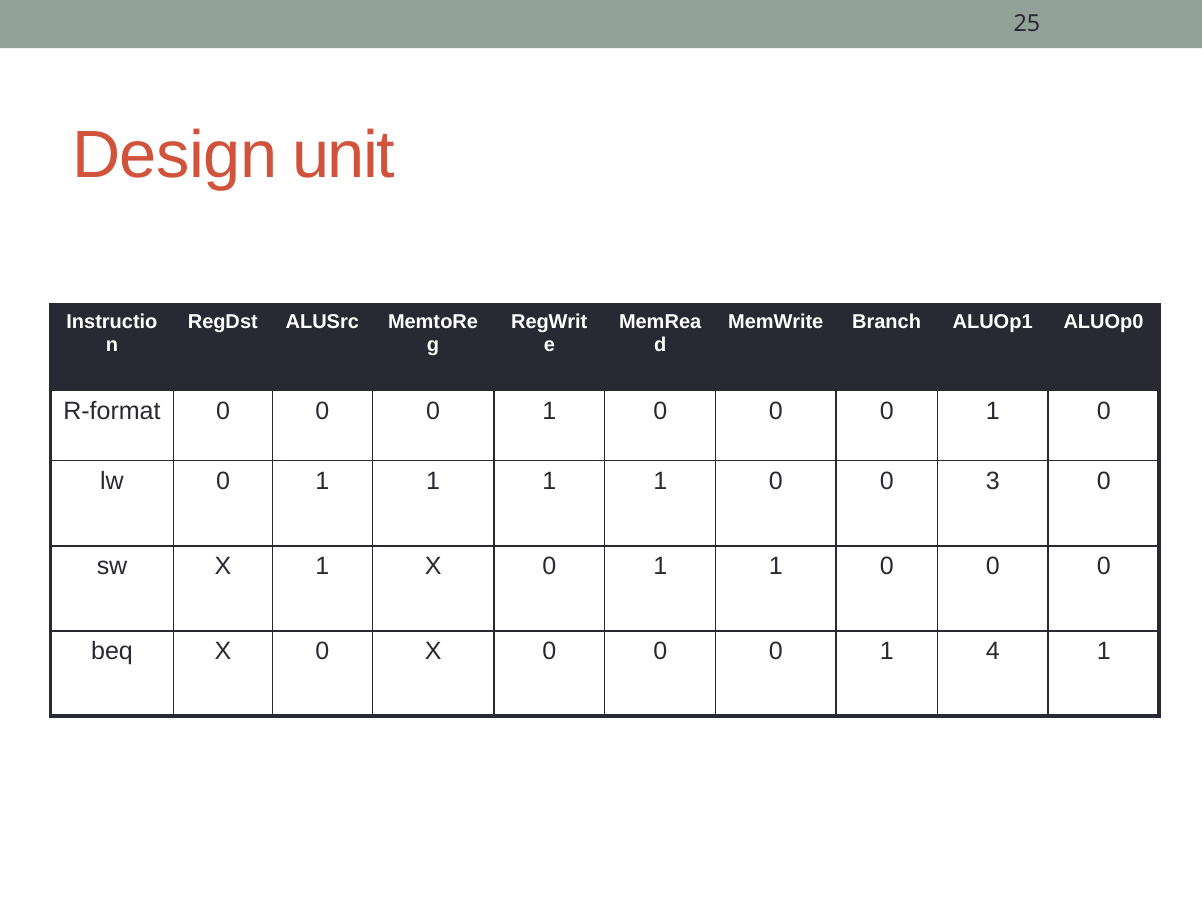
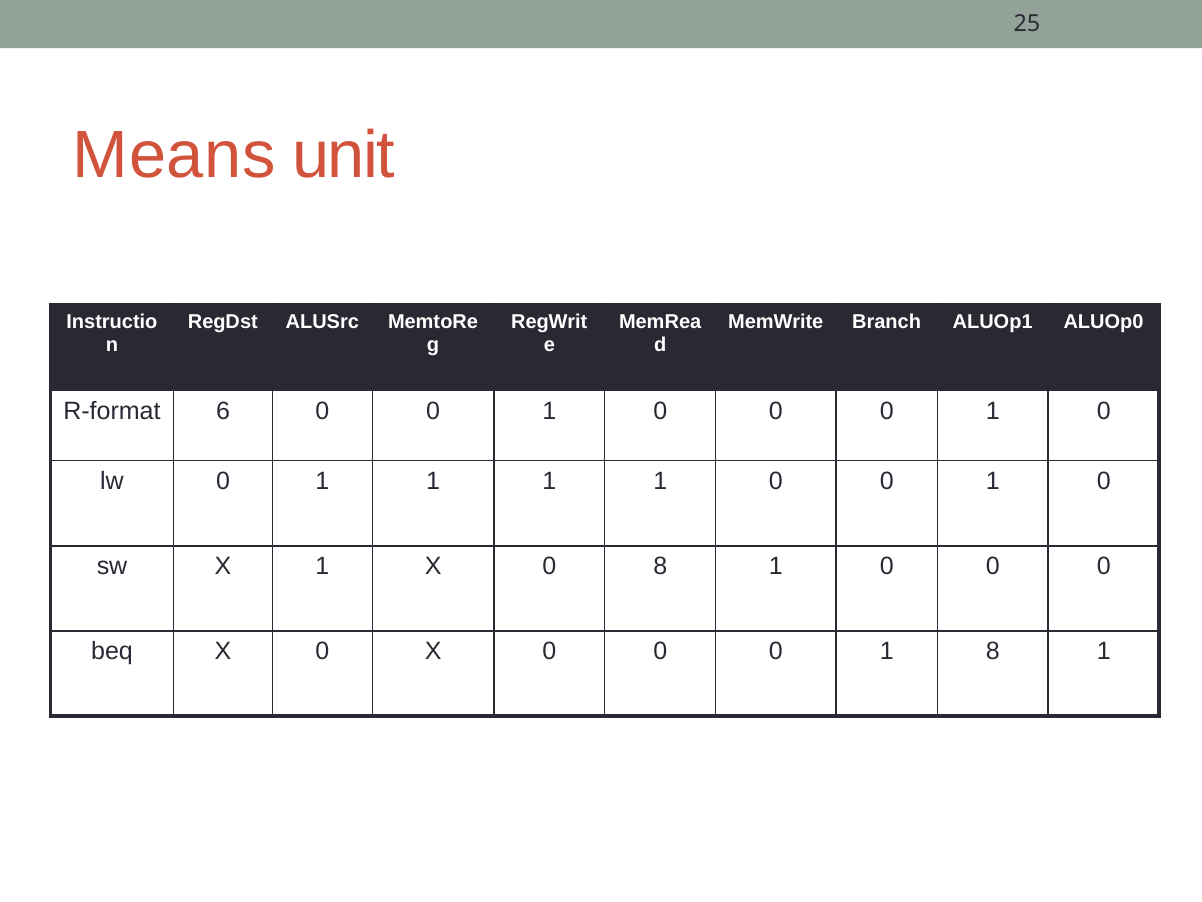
Design: Design -> Means (174, 155)
R-format 0: 0 -> 6 (223, 411)
1 0 0 3: 3 -> 1 (993, 481)
X 0 1: 1 -> 8 (660, 566)
1 4: 4 -> 8 (993, 651)
